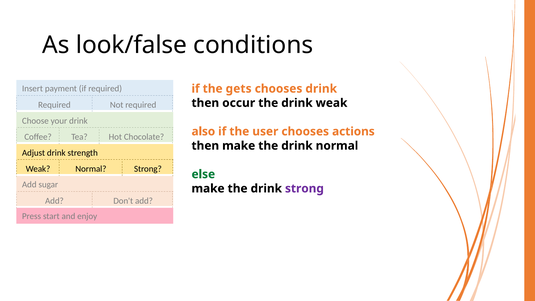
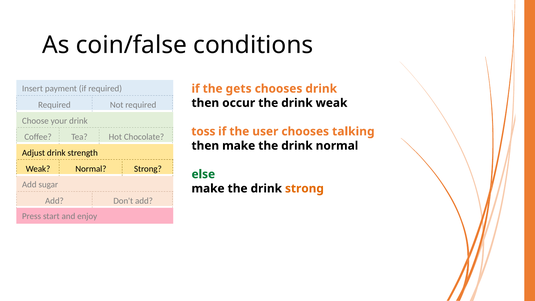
look/false: look/false -> coin/false (131, 45)
also: also -> toss (203, 131)
actions: actions -> talking (353, 131)
strong colour: purple -> orange (304, 188)
